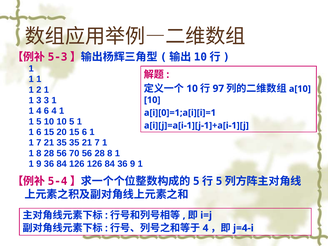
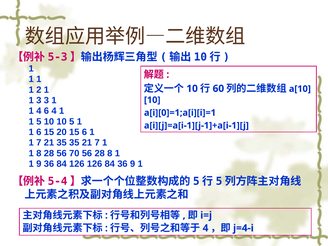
97: 97 -> 60 (218, 89)
